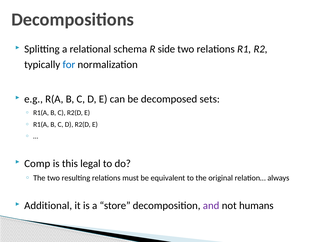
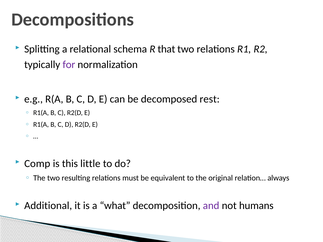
side: side -> that (166, 49)
for colour: blue -> purple (69, 65)
sets: sets -> rest (210, 99)
legal: legal -> little (90, 164)
store: store -> what (115, 206)
